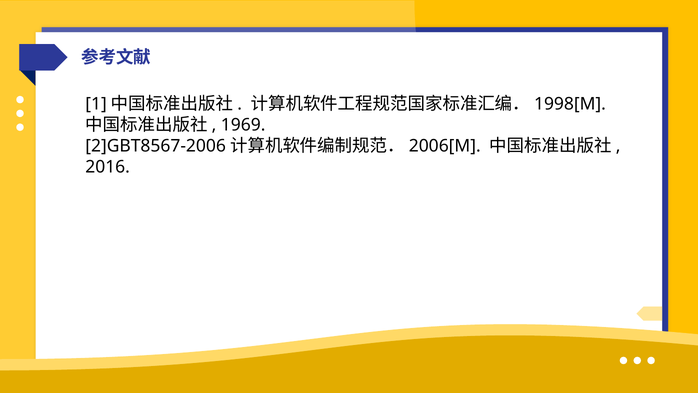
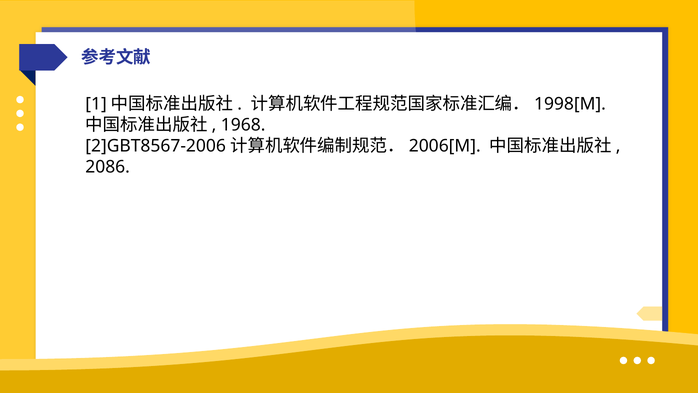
1969: 1969 -> 1968 (243, 125)
2016: 2016 -> 2086 (108, 167)
